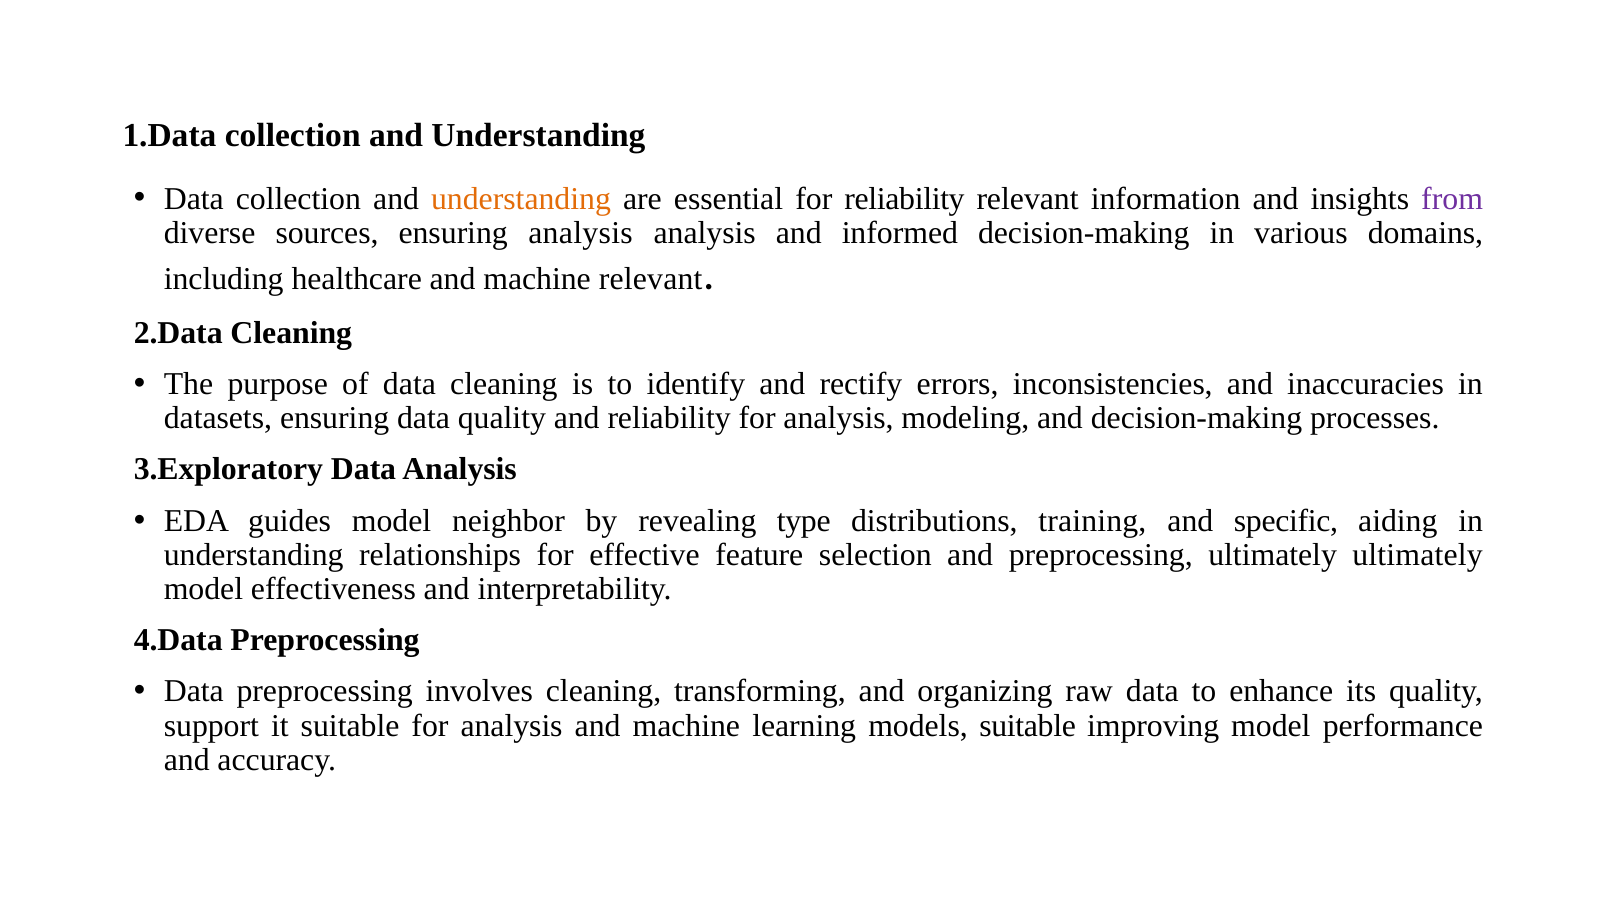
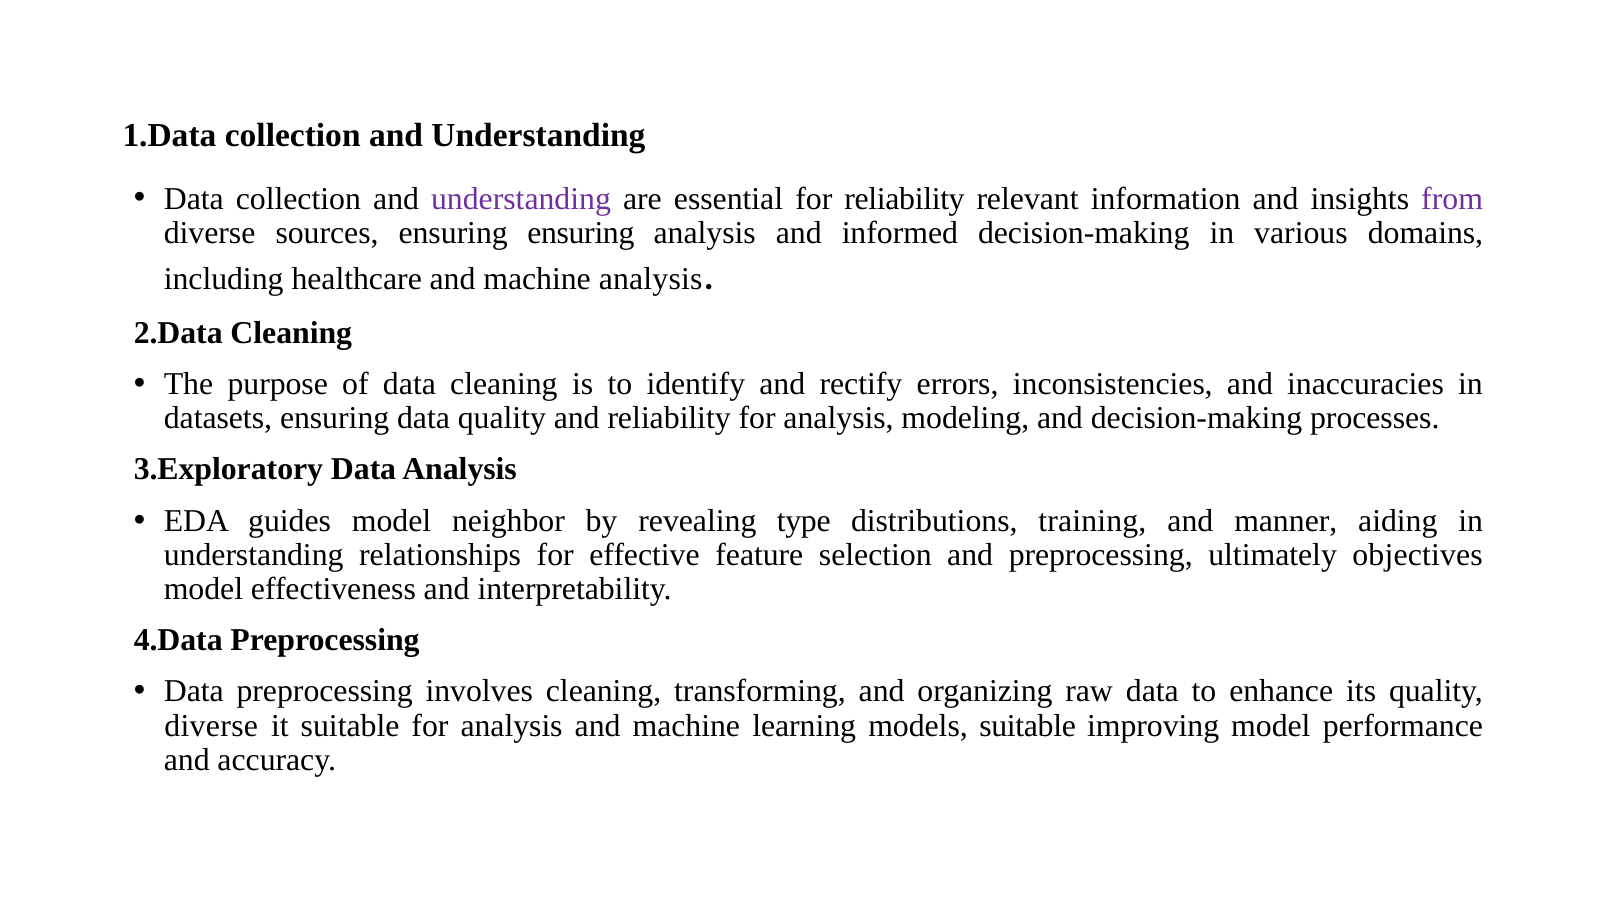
understanding colour: orange -> purple (521, 199)
ensuring analysis: analysis -> ensuring (581, 233)
machine relevant: relevant -> analysis (651, 279)
specific: specific -> manner (1286, 521)
ultimately ultimately: ultimately -> objectives (1418, 555)
support: support -> diverse (211, 726)
